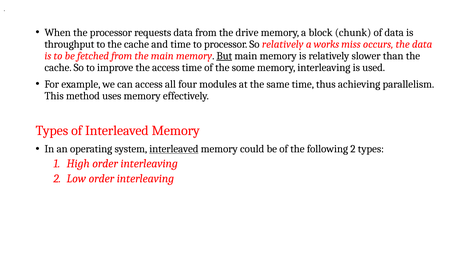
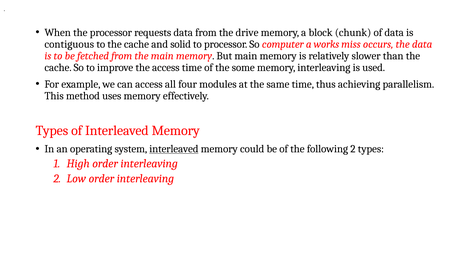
throughput: throughput -> contiguous (69, 44)
and time: time -> solid (181, 44)
So relatively: relatively -> computer (283, 44)
But underline: present -> none (224, 56)
